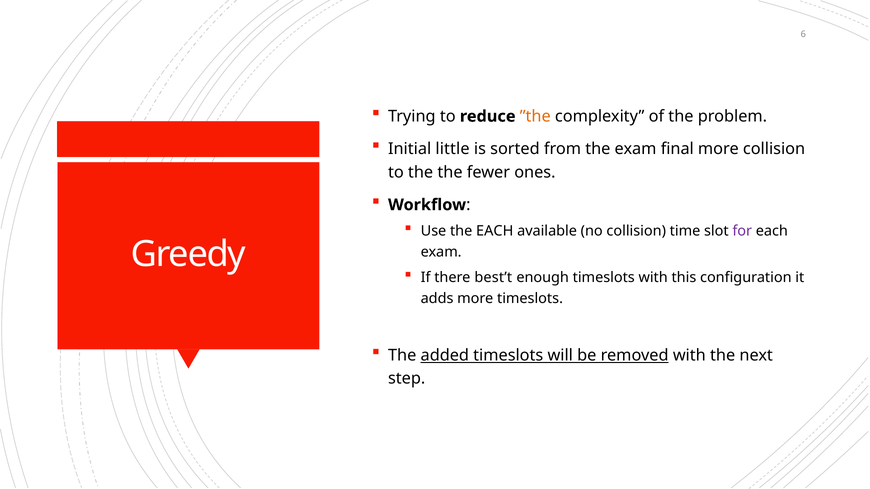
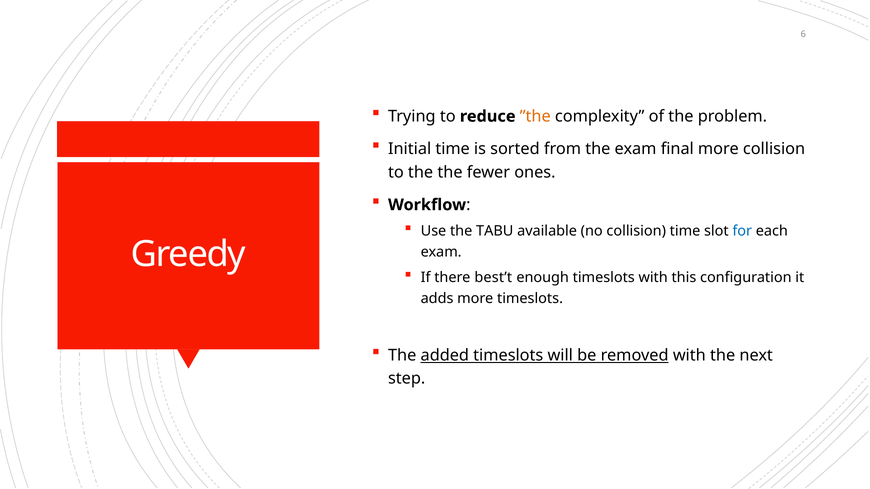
Initial little: little -> time (453, 149)
the EACH: EACH -> TABU (495, 231)
for colour: purple -> blue (742, 231)
